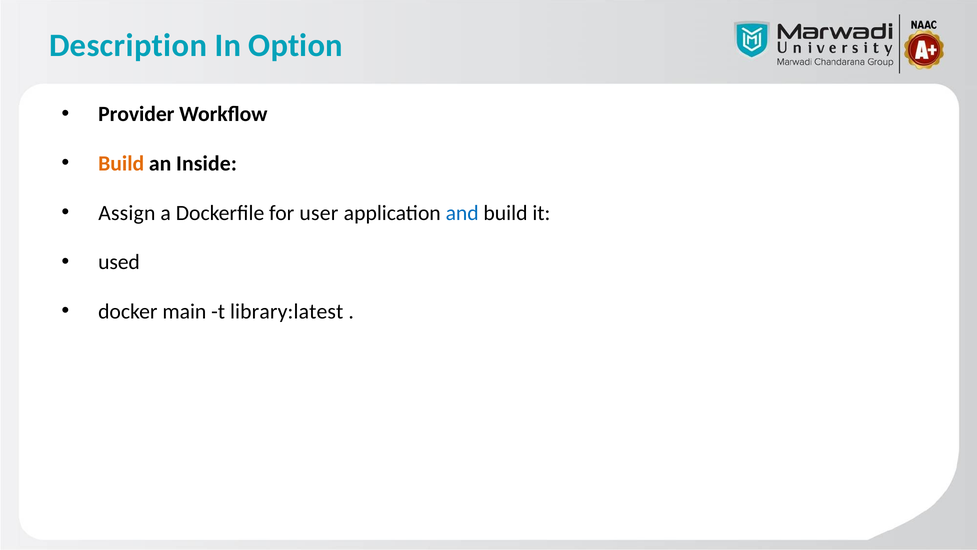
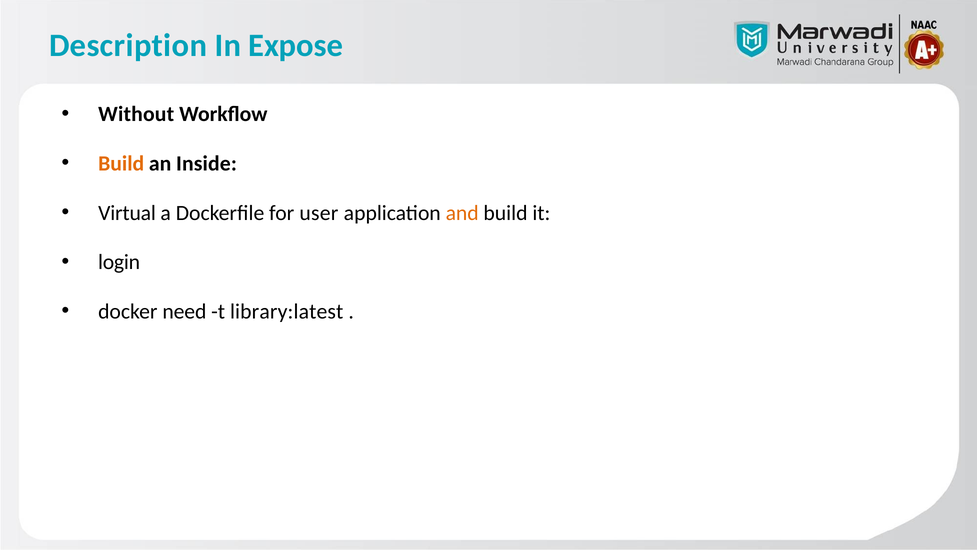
Option: Option -> Expose (296, 46)
Provider: Provider -> Without (136, 114)
Assign: Assign -> Virtual (127, 213)
and colour: blue -> orange (462, 213)
used: used -> login (119, 262)
main: main -> need (184, 311)
